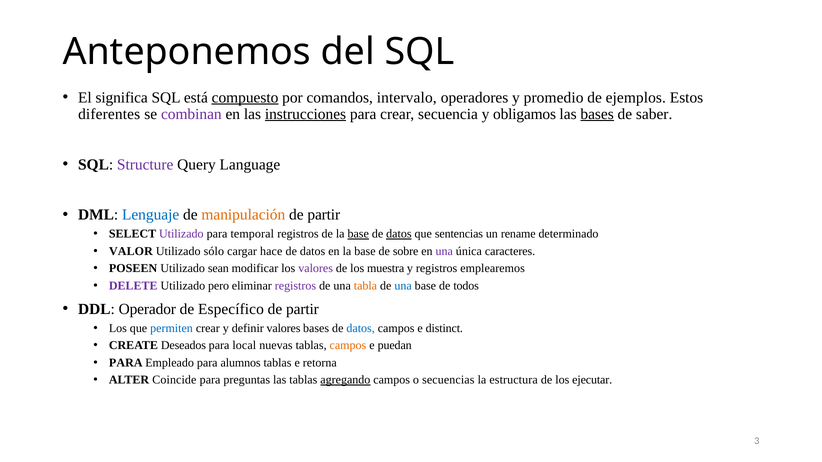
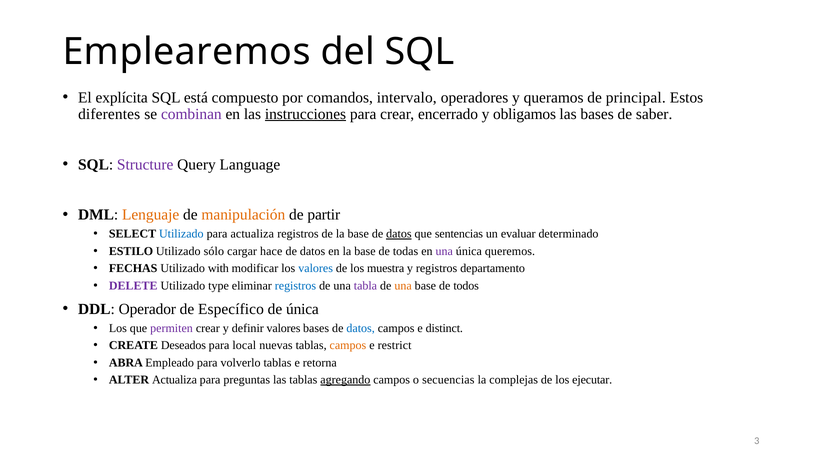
Anteponemos: Anteponemos -> Emplearemos (187, 52)
significa: significa -> explícita (122, 98)
compuesto underline: present -> none (245, 98)
promedio: promedio -> queramos (554, 98)
ejemplos: ejemplos -> principal (636, 98)
secuencia: secuencia -> encerrado (448, 114)
bases underline: present -> none (597, 114)
Lenguaje colour: blue -> orange (151, 215)
Utilizado colour: purple -> blue (181, 234)
para temporal: temporal -> actualiza (252, 234)
base underline: present -> none (358, 234)
rename: rename -> evaluar (518, 234)
VALOR: VALOR -> ESTILO (131, 251)
sobre: sobre -> todas (406, 251)
caracteres: caracteres -> queremos (510, 251)
POSEEN: POSEEN -> FECHAS (133, 269)
sean: sean -> with (218, 269)
valores colour: purple -> blue (316, 269)
emplearemos: emplearemos -> departamento (493, 269)
pero: pero -> type (219, 286)
registros colour: purple -> blue (295, 286)
tabla colour: orange -> purple (365, 286)
una colour: blue -> orange (403, 286)
partir: partir -> única (302, 309)
permiten colour: blue -> purple (172, 328)
puedan: puedan -> restrict (395, 346)
PARA: PARA -> ABRA (126, 363)
alumnos: alumnos -> volverlo (241, 363)
ALTER Coincide: Coincide -> Actualiza (175, 380)
estructura: estructura -> complejas (514, 380)
